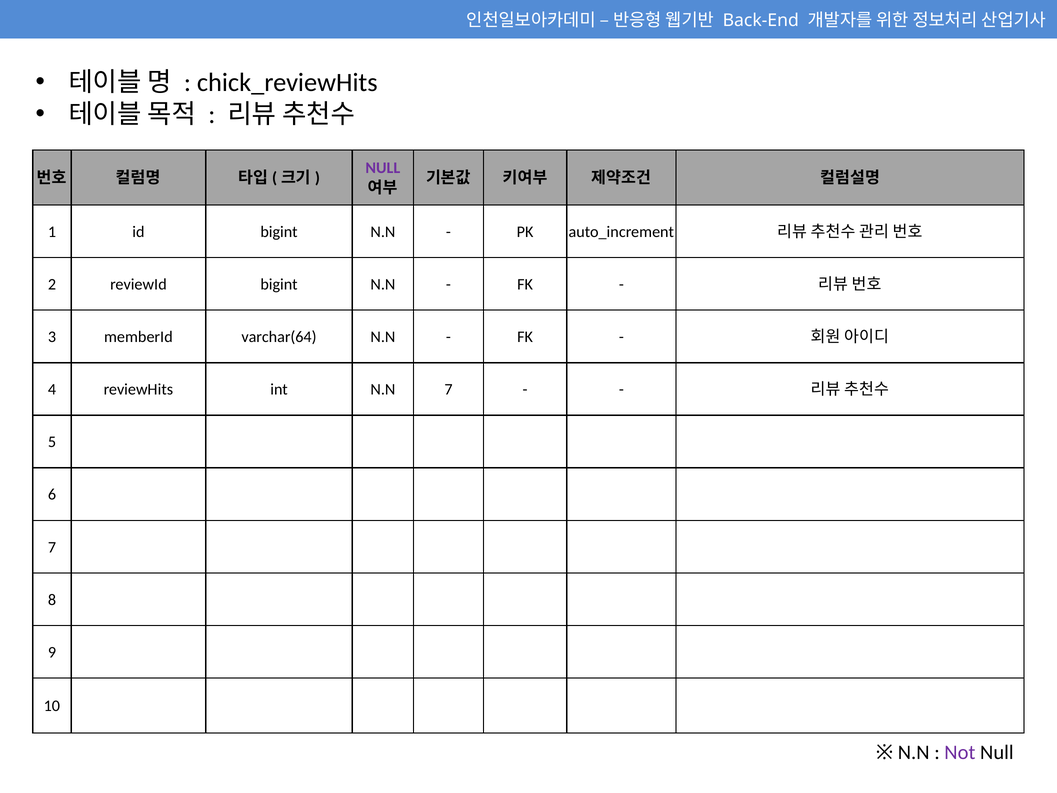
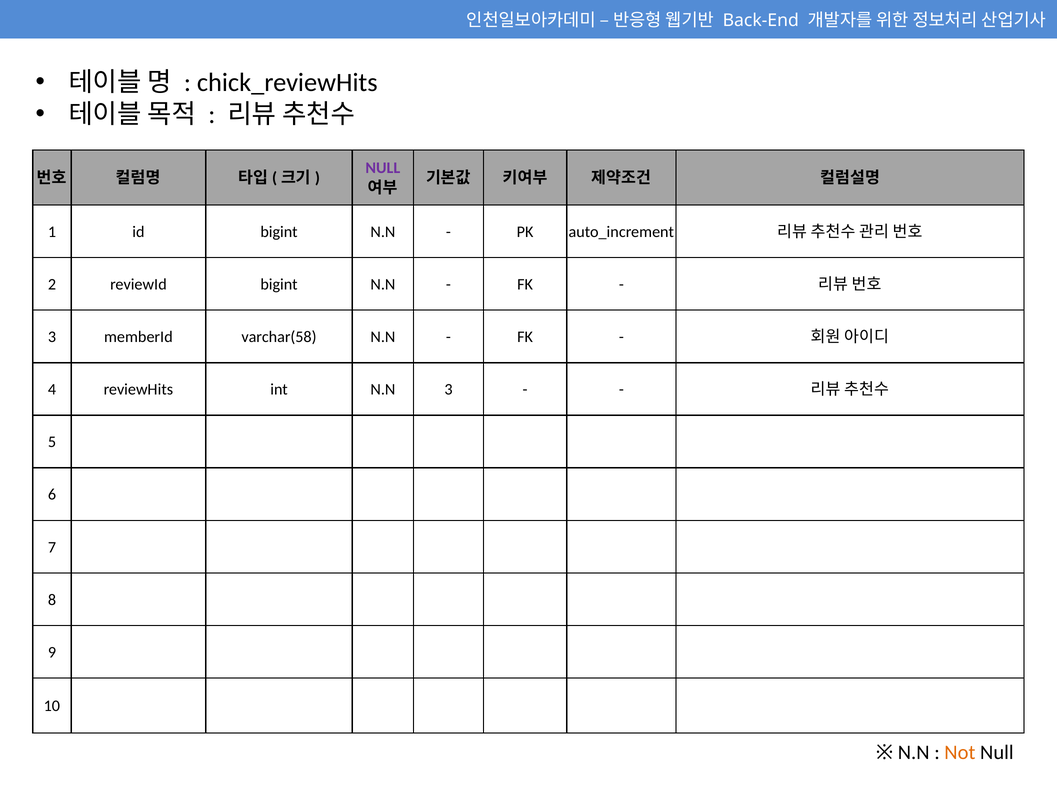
varchar(64: varchar(64 -> varchar(58 (279, 337)
N.N 7: 7 -> 3 (448, 389)
Not colour: purple -> orange (960, 752)
